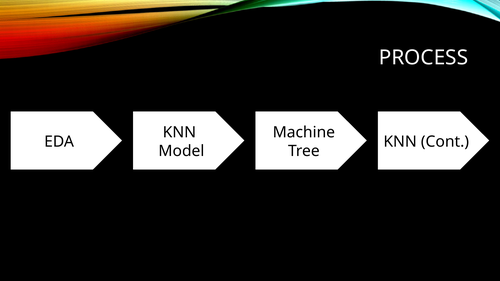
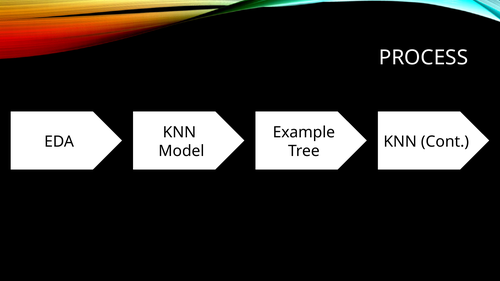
Machine: Machine -> Example (304, 132)
